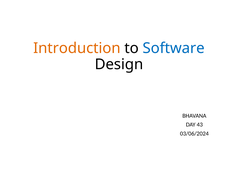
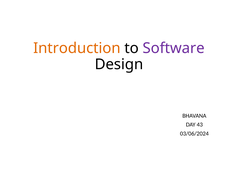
Software colour: blue -> purple (174, 48)
